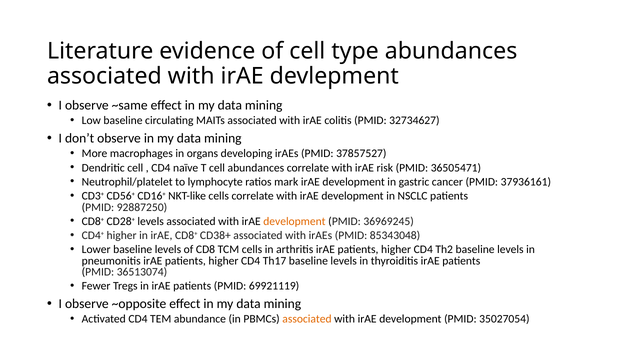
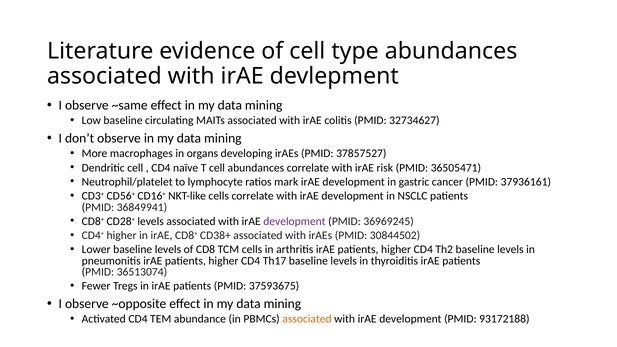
92887250: 92887250 -> 36849941 (142, 207)
development colour: orange -> purple (294, 221)
85343048: 85343048 -> 30844502 (395, 235)
69921119: 69921119 -> 37593675 (274, 286)
35027054: 35027054 -> 93172188 (504, 319)
